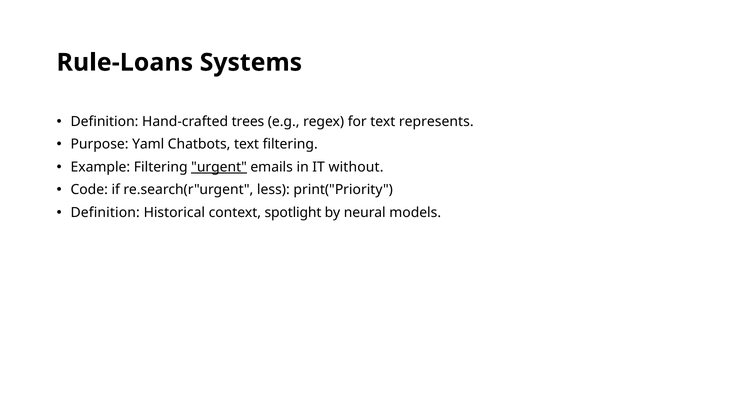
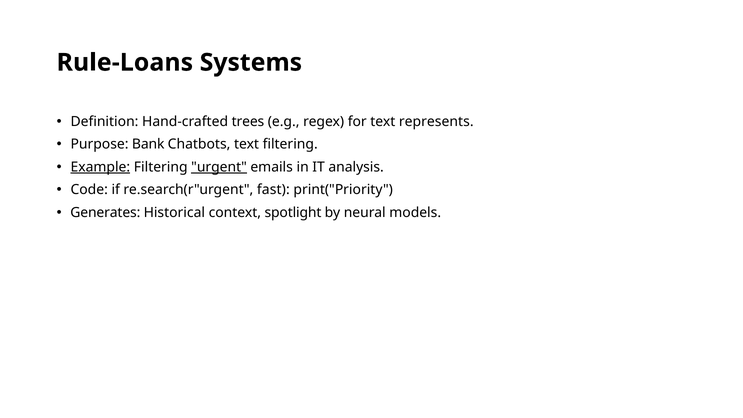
Yaml: Yaml -> Bank (148, 144)
Example underline: none -> present (100, 167)
without: without -> analysis (356, 167)
less: less -> fast (273, 190)
Definition: Definition -> Generates (105, 213)
